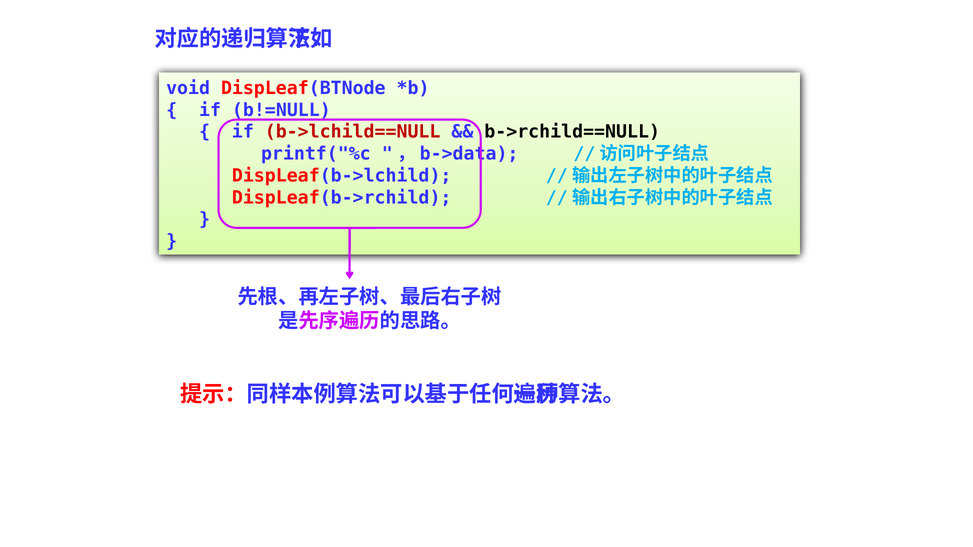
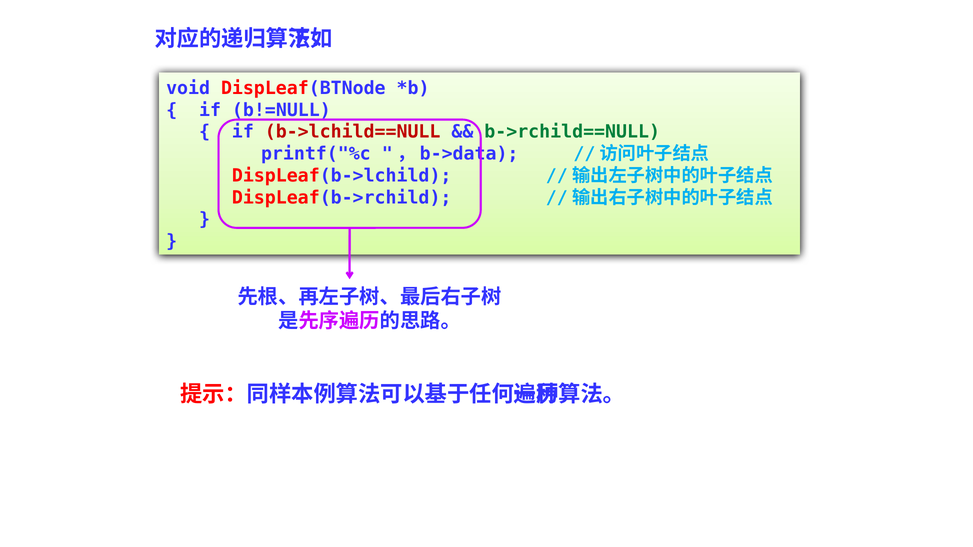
b->rchild==NULL colour: black -> green (572, 132)
